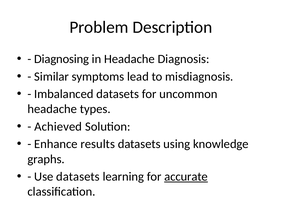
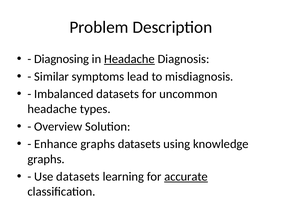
Headache underline: none -> present (129, 59)
Achieved: Achieved -> Overview (58, 127)
Enhance results: results -> graphs (98, 144)
